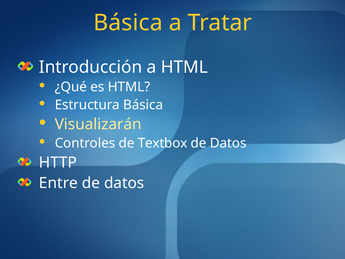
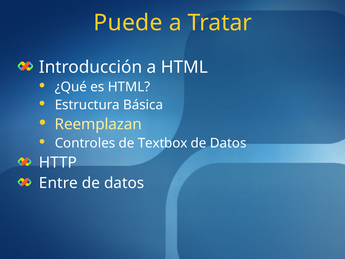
Básica: Básica -> Puede (128, 23)
Visualizarán: Visualizarán -> Reemplazan (98, 124)
